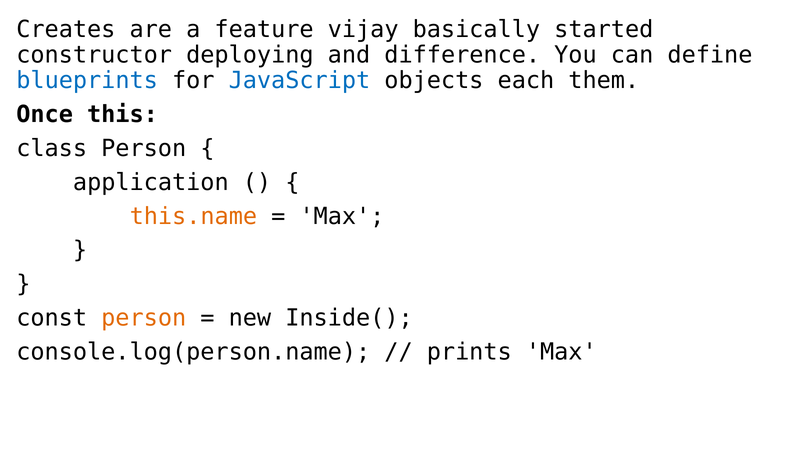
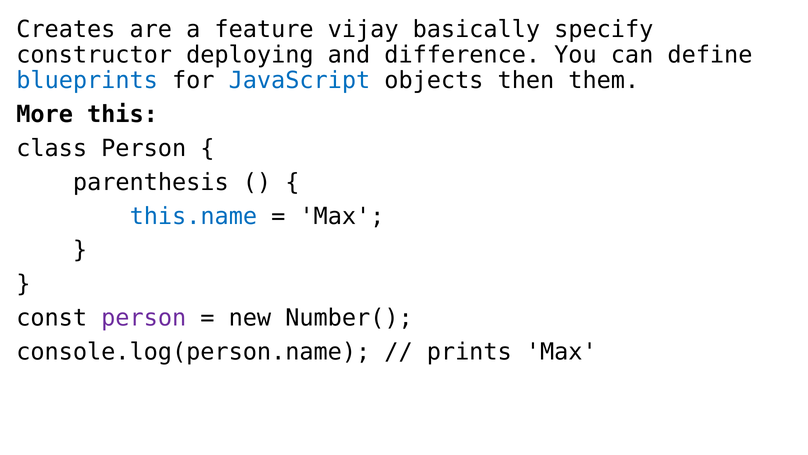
started: started -> specify (604, 30)
each: each -> then (526, 81)
Once: Once -> More (45, 114)
application: application -> parenthesis (151, 182)
this.name colour: orange -> blue (193, 216)
person colour: orange -> purple (144, 318)
Inside(: Inside( -> Number( (349, 318)
